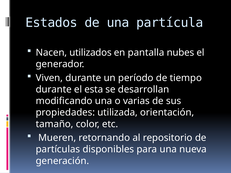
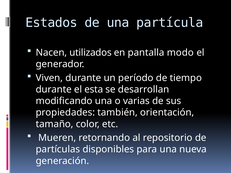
nubes: nubes -> modo (180, 53)
utilizada: utilizada -> también (118, 113)
